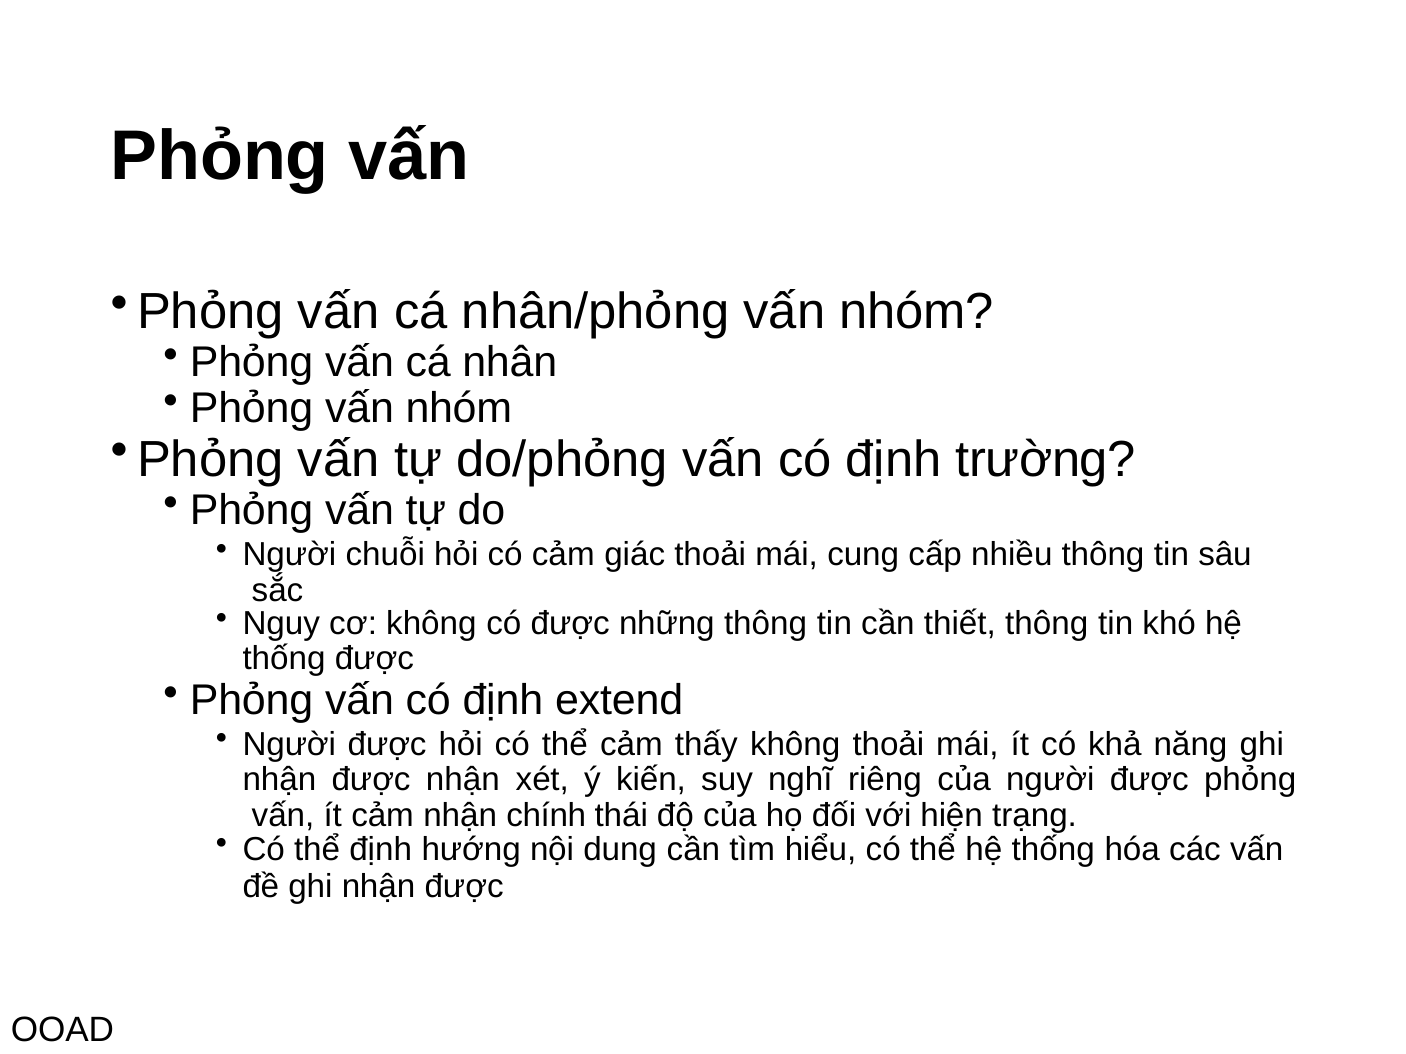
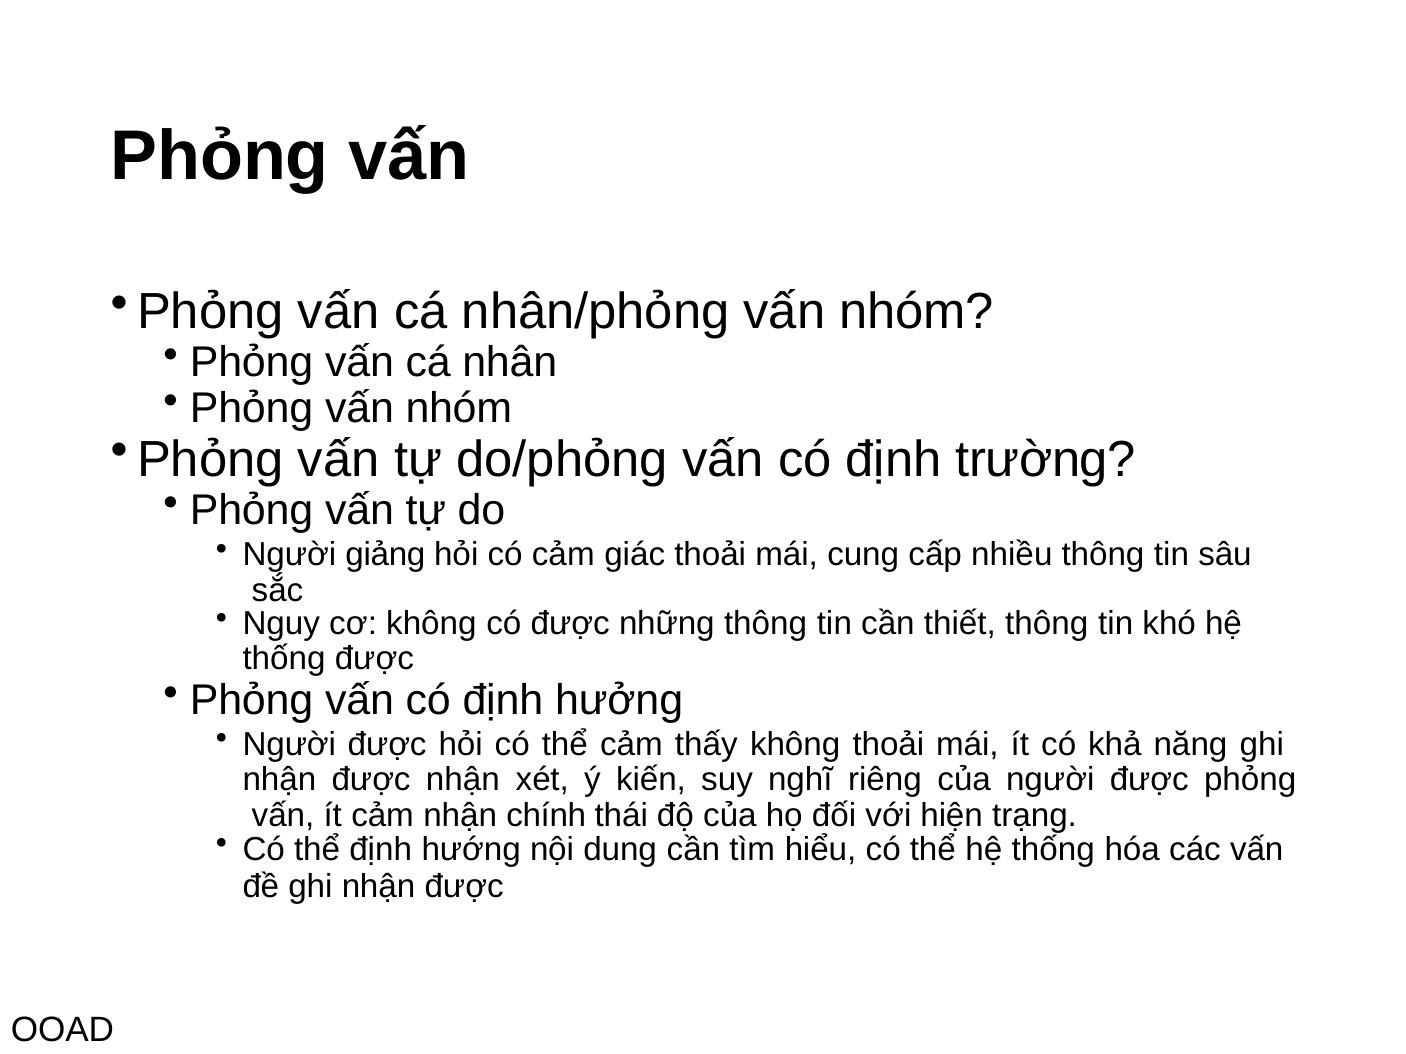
chuỗi: chuỗi -> giảng (385, 555)
extend: extend -> hưởng (619, 701)
